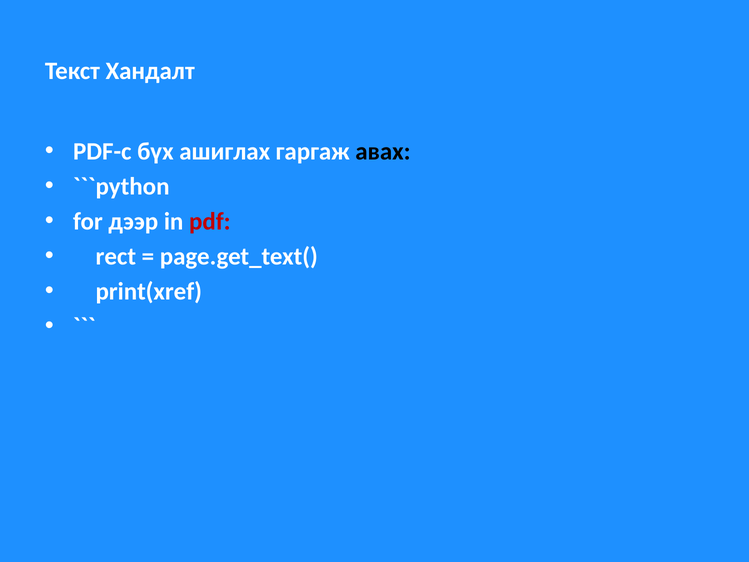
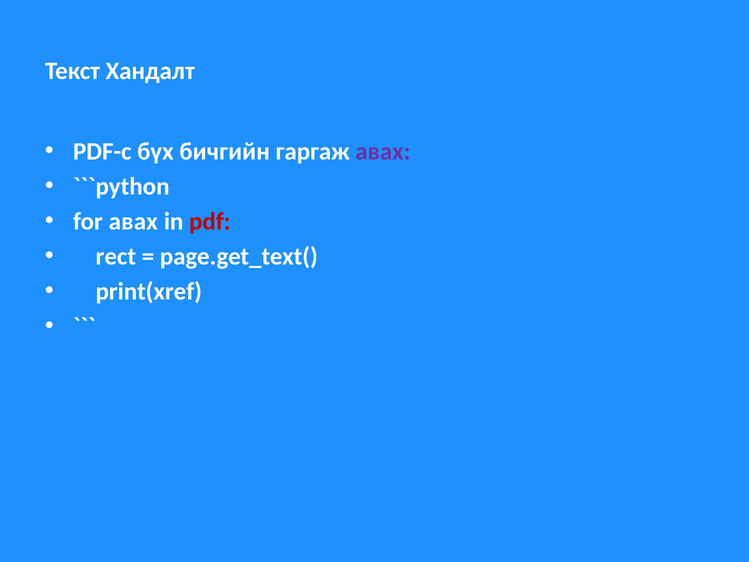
ашиглах: ашиглах -> бичгийн (225, 152)
авах colour: black -> purple (383, 152)
for дээр: дээр -> авах (133, 221)
